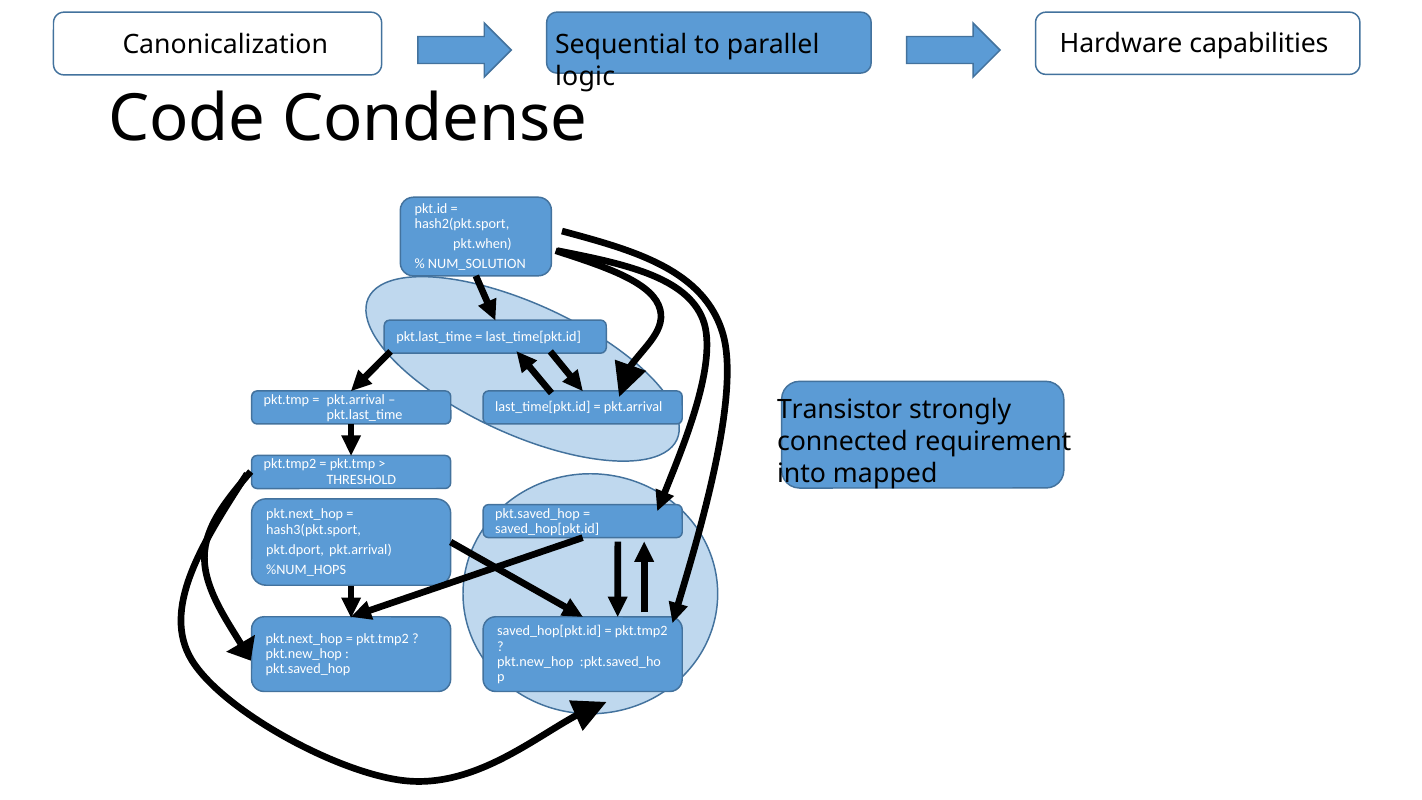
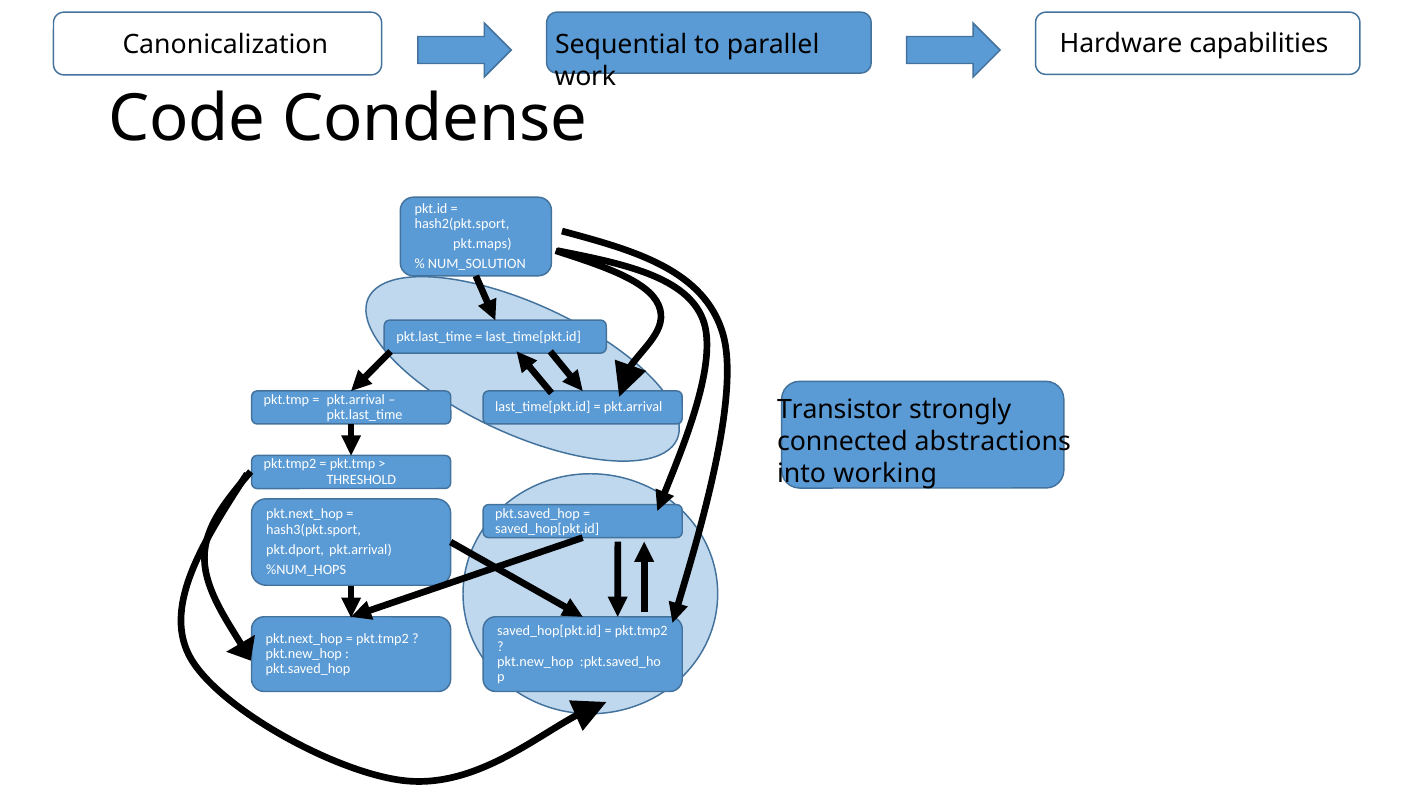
logic: logic -> work (585, 77)
pkt.when: pkt.when -> pkt.maps (482, 244)
requirement: requirement -> abstractions (993, 441)
mapped: mapped -> working (885, 473)
